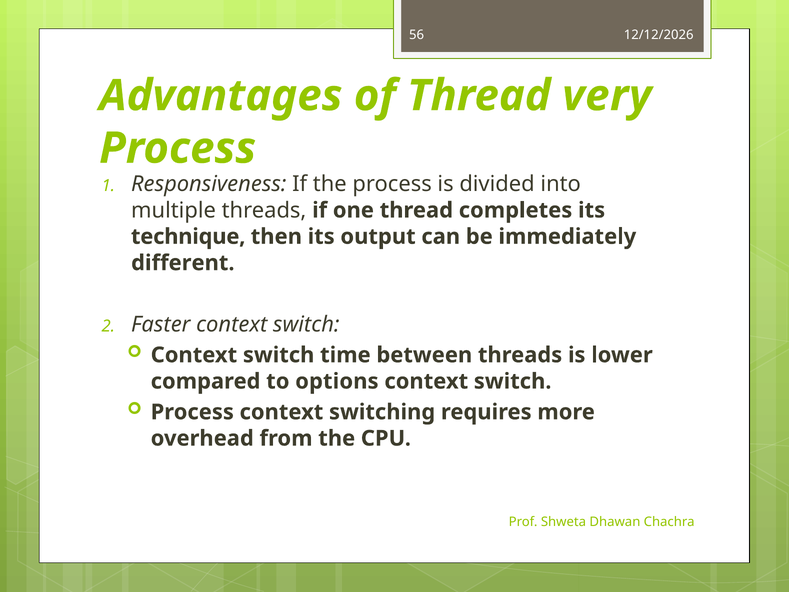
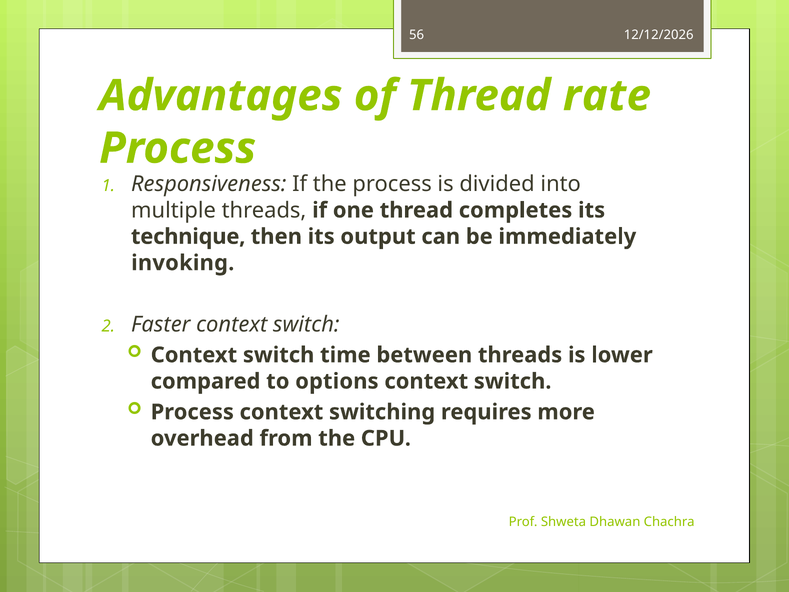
very: very -> rate (607, 96)
different: different -> invoking (183, 263)
